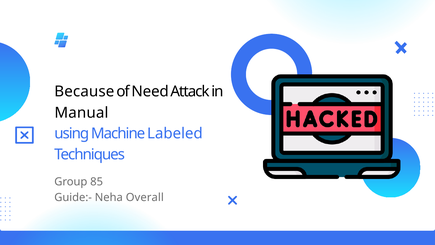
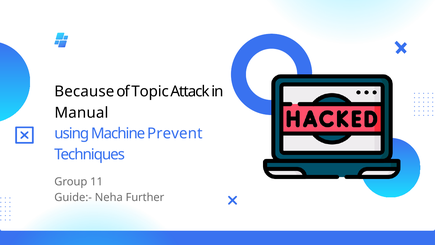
Need: Need -> Topic (150, 92)
Labeled: Labeled -> Prevent (175, 133)
85: 85 -> 11 (97, 181)
Overall: Overall -> Further (145, 197)
